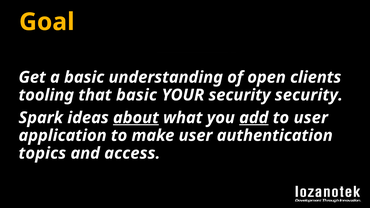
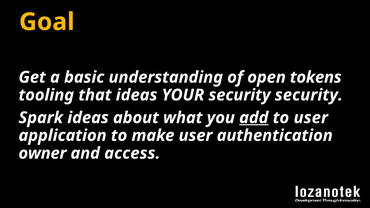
clients: clients -> tokens (316, 77)
that basic: basic -> ideas (137, 95)
about underline: present -> none (136, 118)
topics: topics -> owner (42, 153)
